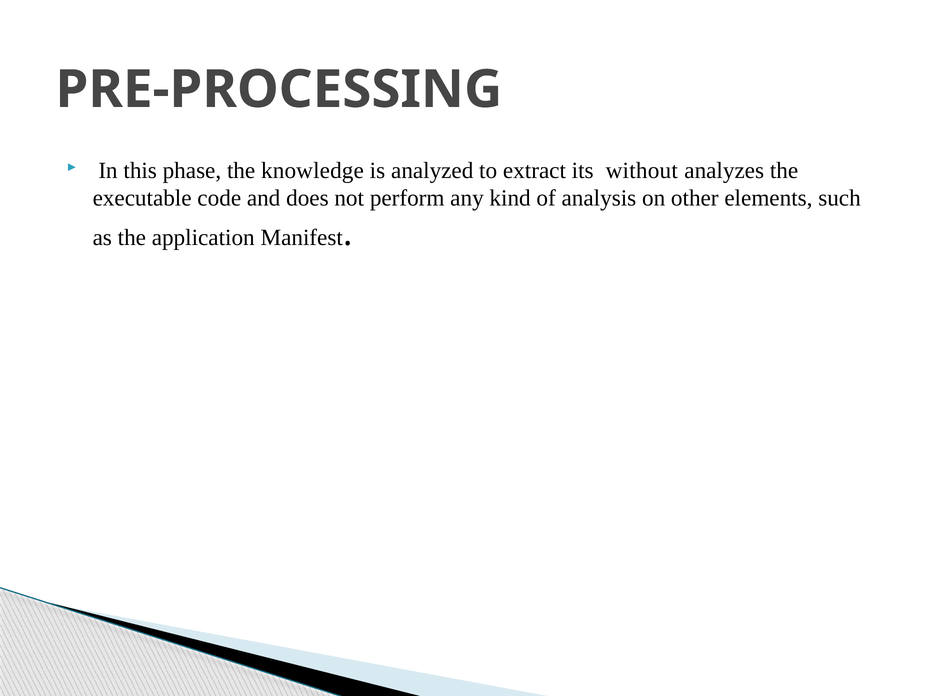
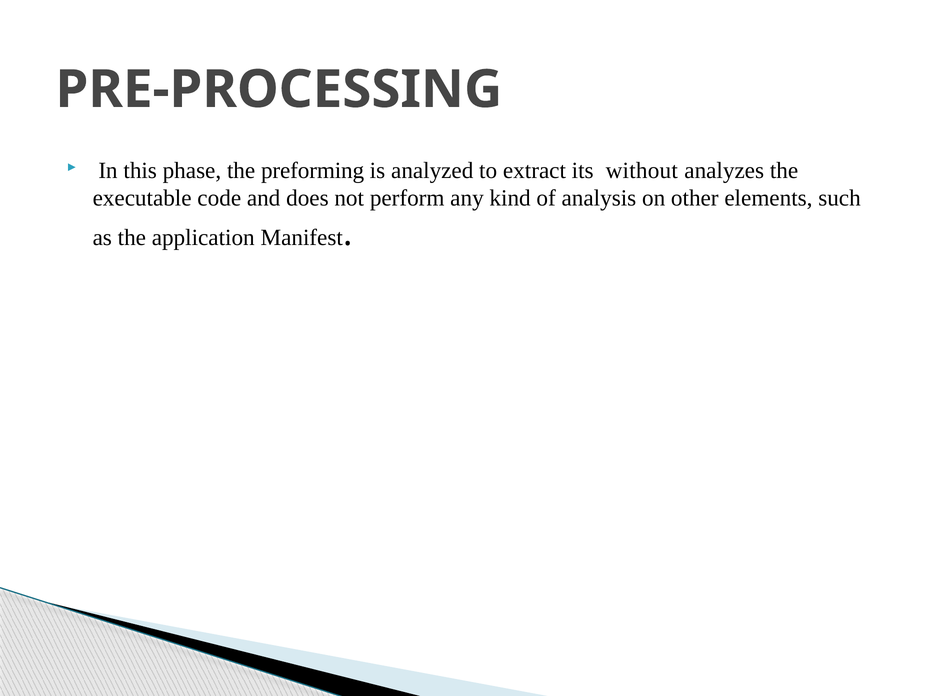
knowledge: knowledge -> preforming (313, 170)
